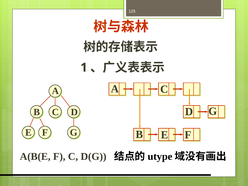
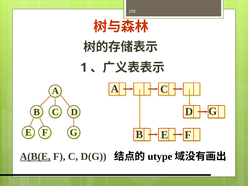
A(B(E underline: none -> present (35, 157)
